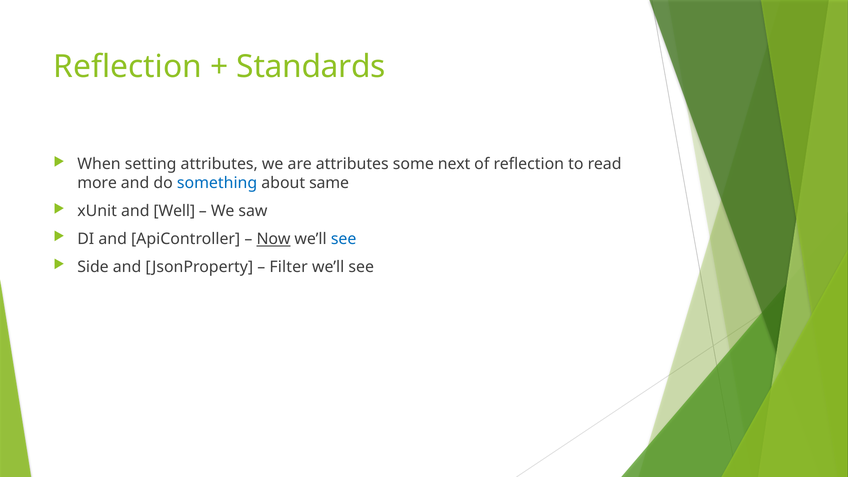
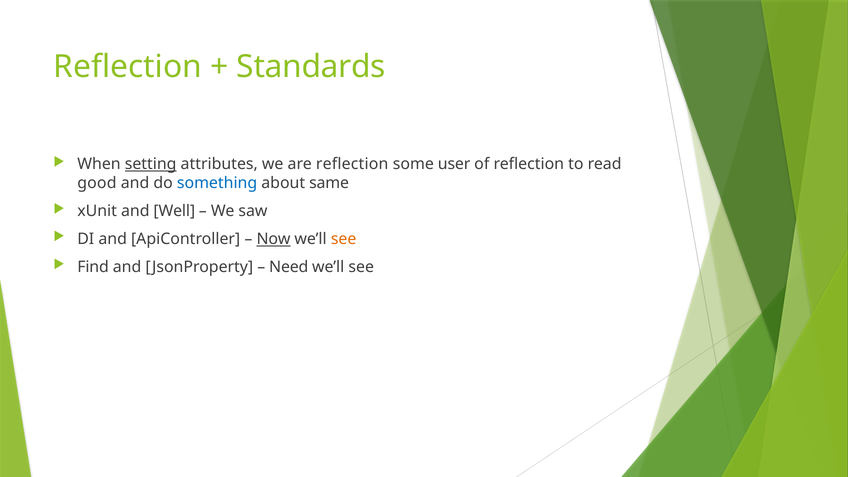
setting underline: none -> present (151, 164)
are attributes: attributes -> reflection (352, 164)
next: next -> user (454, 164)
more: more -> good (97, 183)
see colour: blue -> orange (344, 239)
Side: Side -> Find (93, 267)
Filter: Filter -> Need (289, 267)
